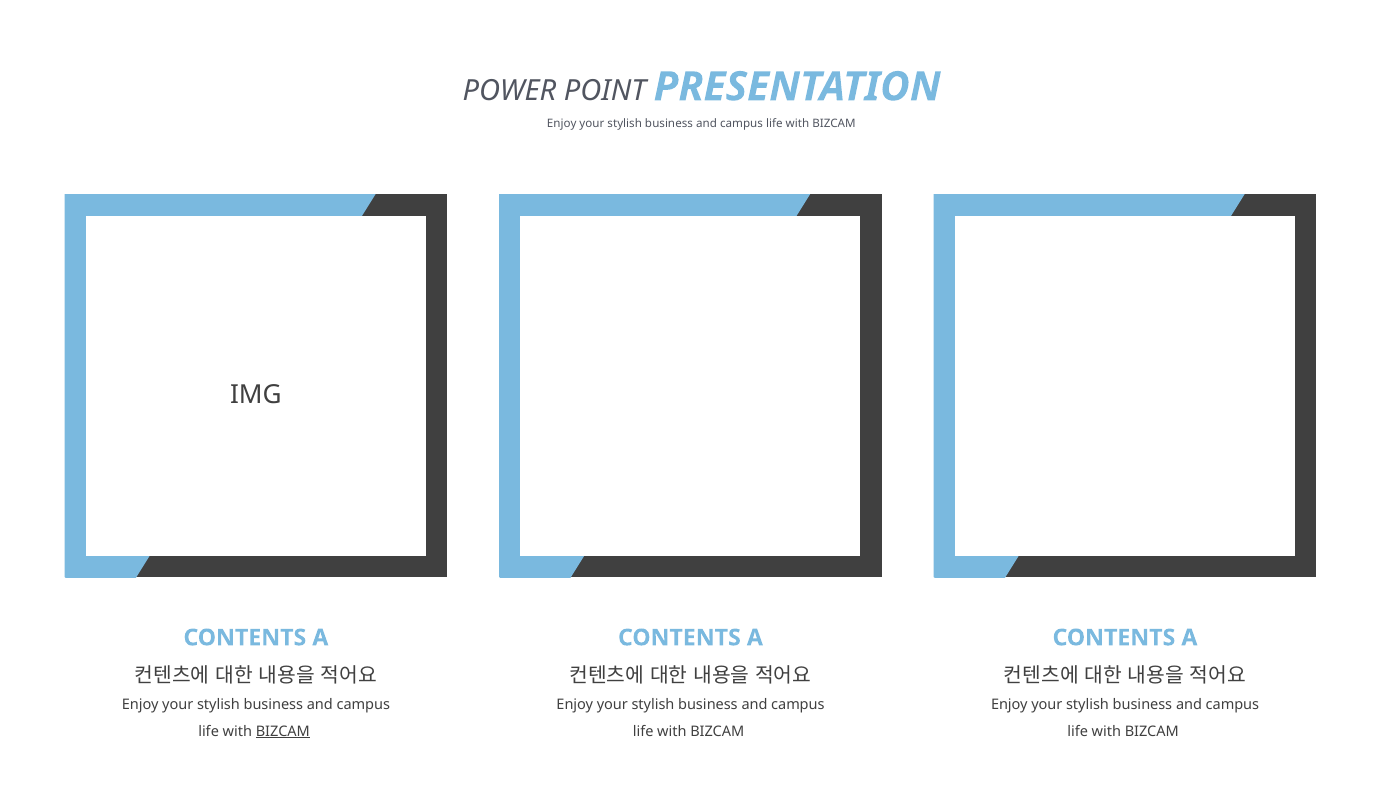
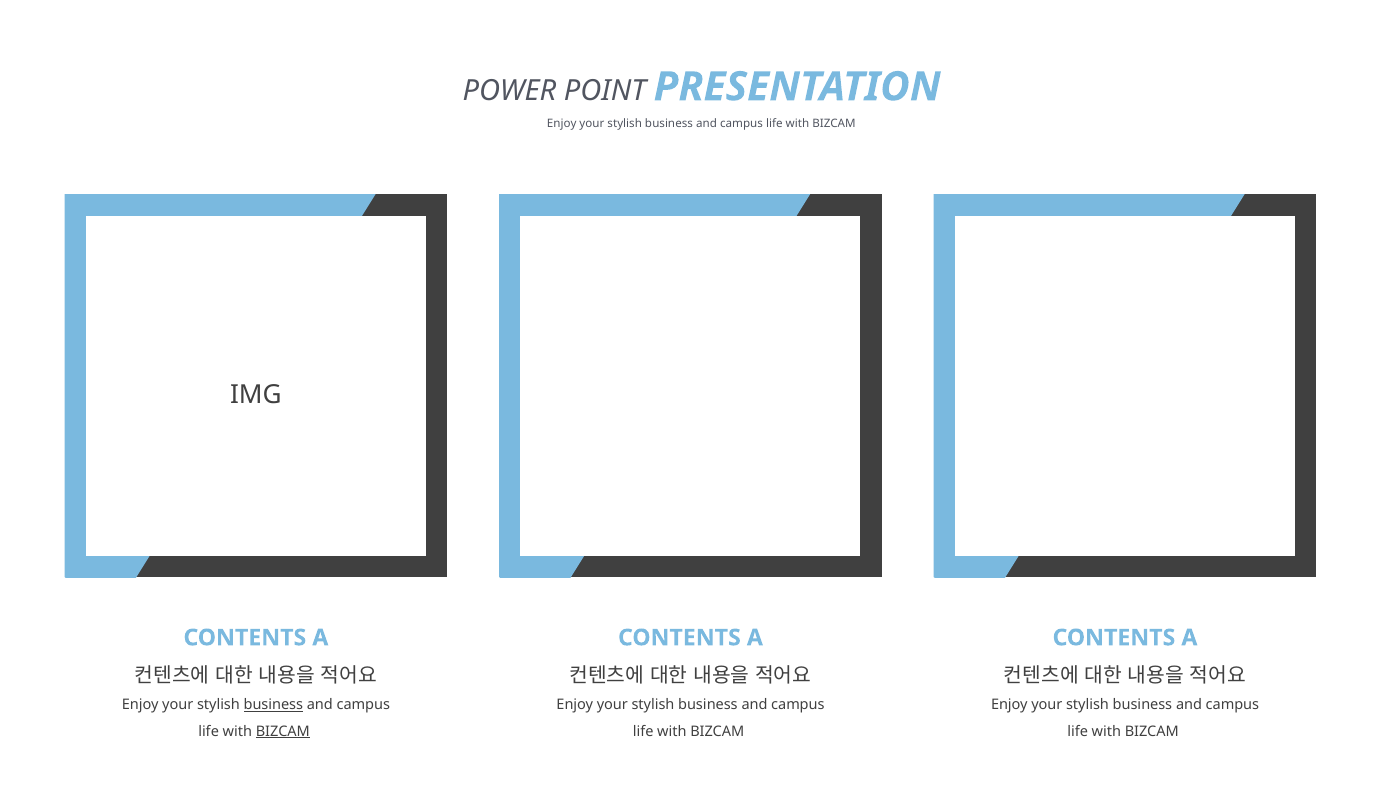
business underline: none -> present (273, 705)
